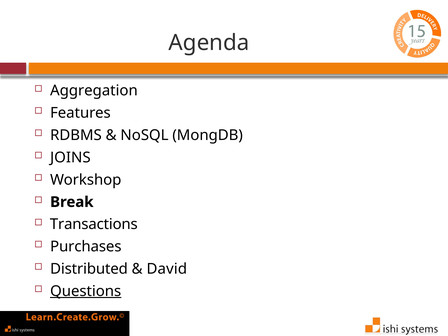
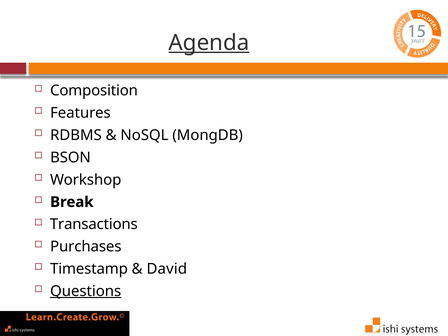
Agenda underline: none -> present (209, 43)
Aggregation: Aggregation -> Composition (94, 91)
JOINS: JOINS -> BSON (70, 157)
Distributed: Distributed -> Timestamp (89, 269)
